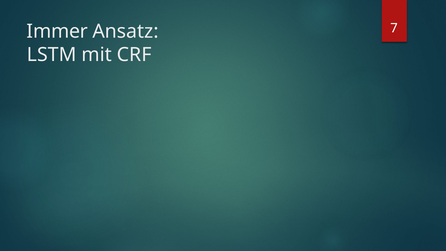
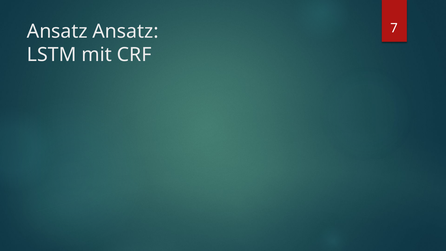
Immer: Immer -> Ansatz (57, 31)
